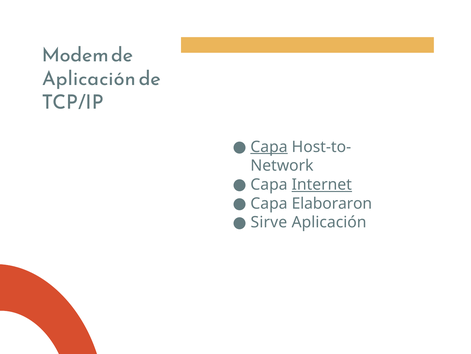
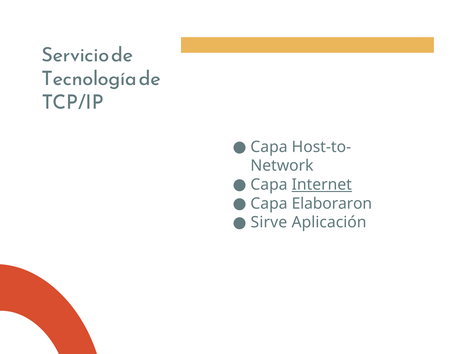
Modem: Modem -> Servicio (75, 55)
Aplicación: Aplicación -> Tecnología (89, 78)
Capa underline: present -> none (269, 147)
